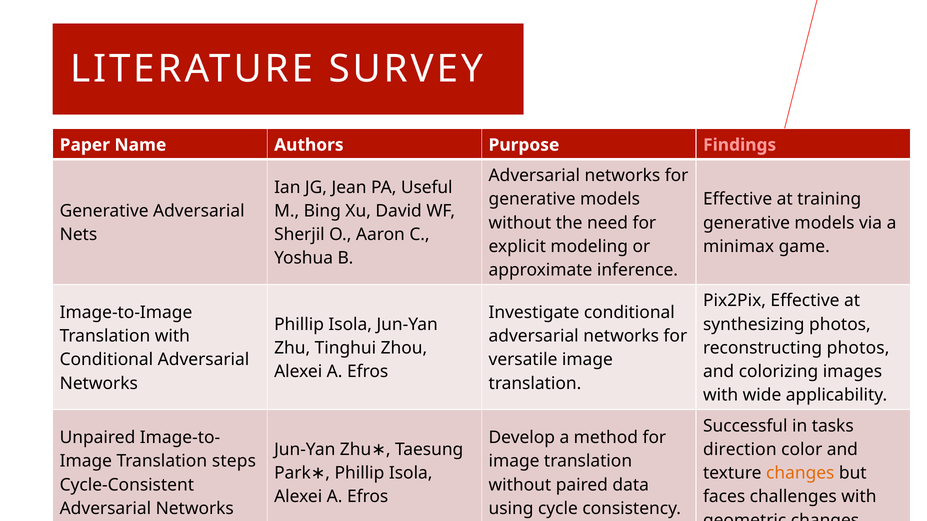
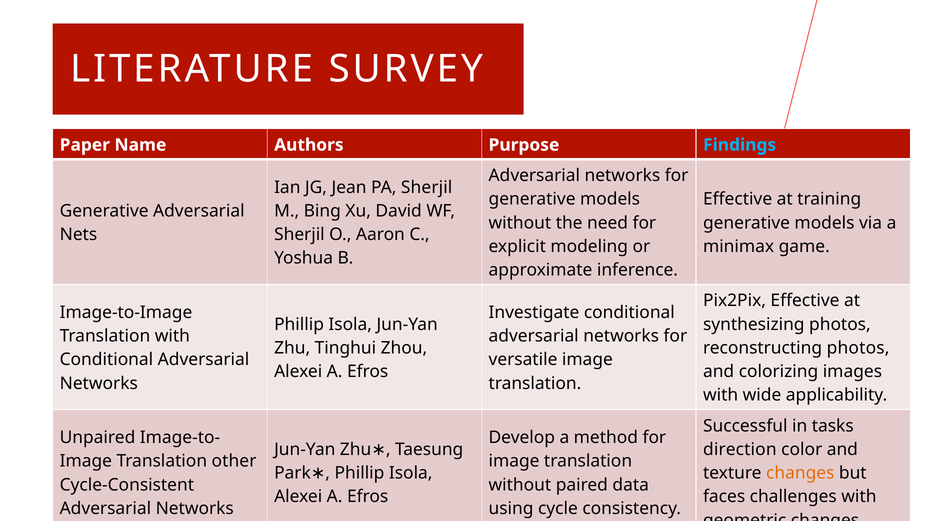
Findings colour: pink -> light blue (740, 145)
PA Useful: Useful -> Sherjil (427, 188)
steps: steps -> other (234, 462)
